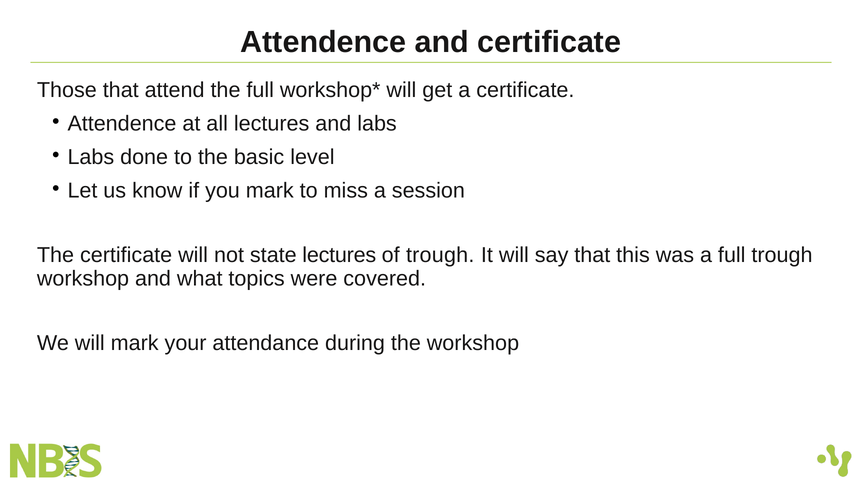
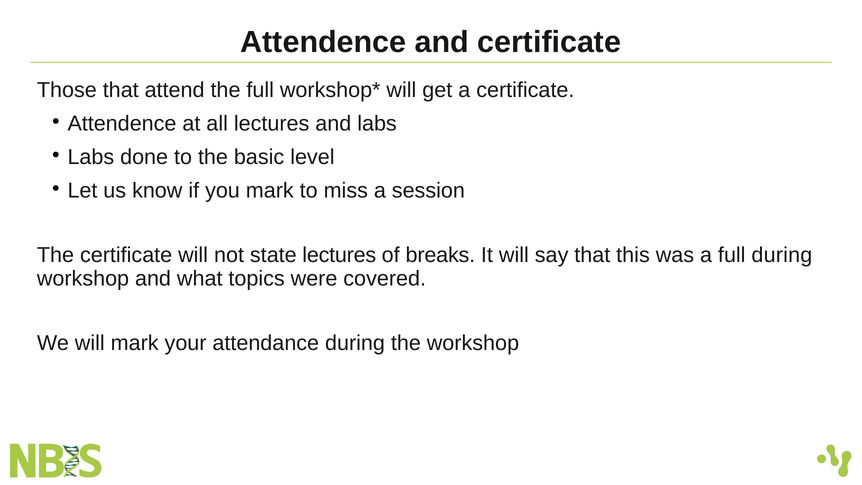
of trough: trough -> breaks (440, 255)
full trough: trough -> during (782, 255)
